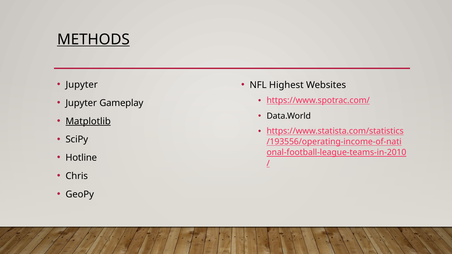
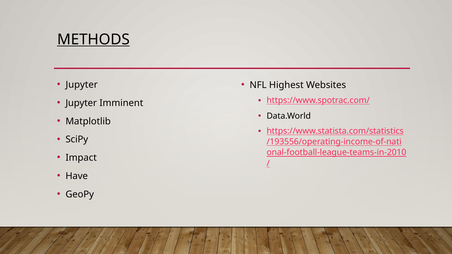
Gameplay: Gameplay -> Imminent (121, 103)
Matplotlib underline: present -> none (88, 121)
Hotline: Hotline -> Impact (81, 158)
Chris: Chris -> Have (77, 176)
